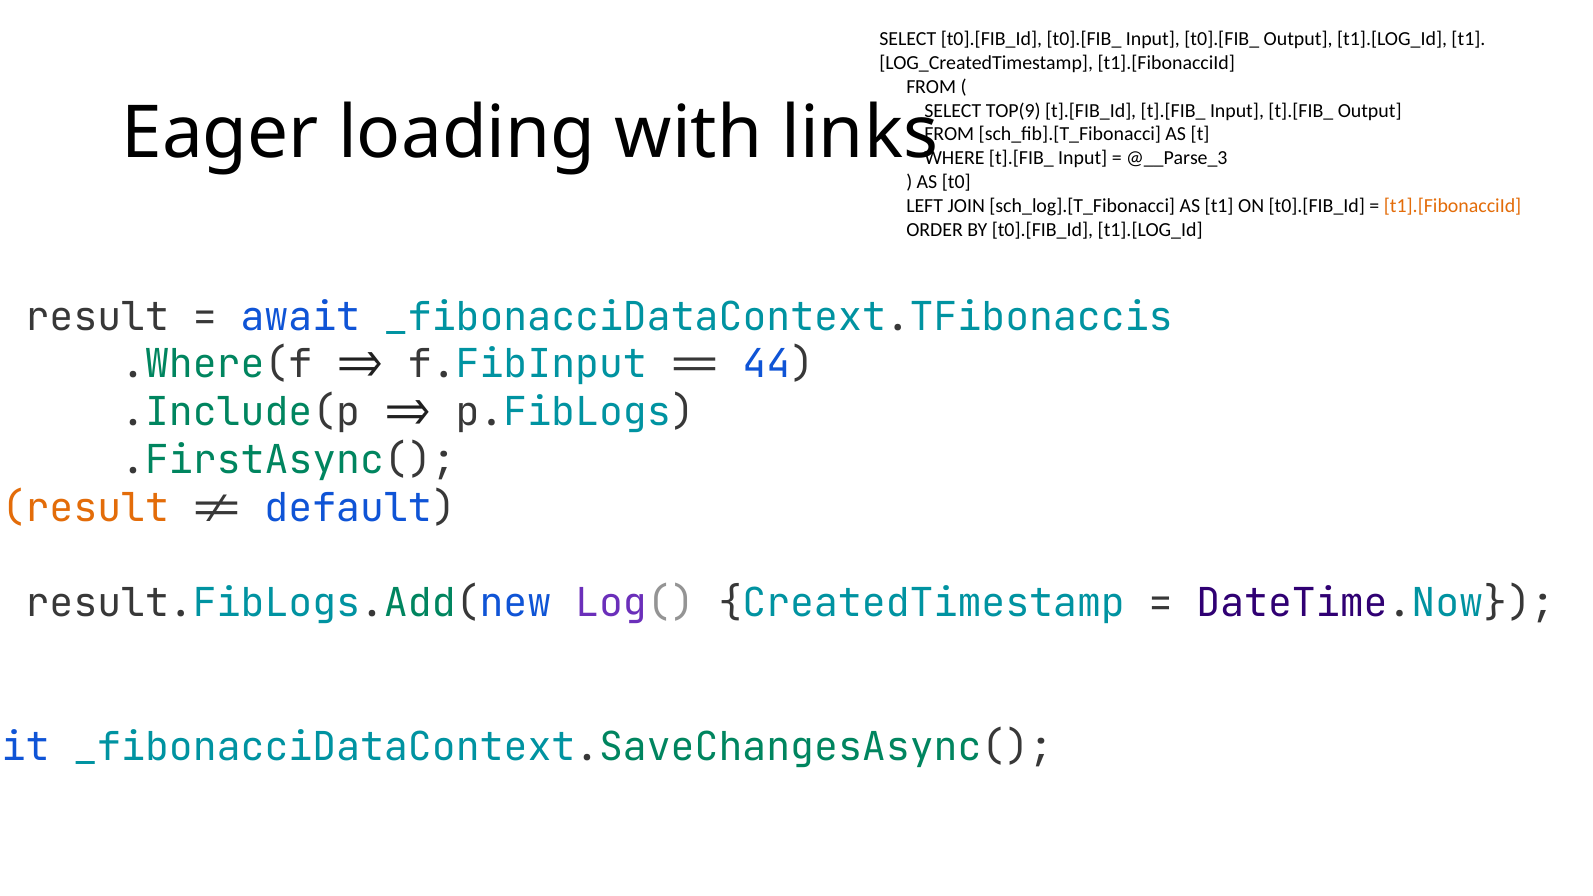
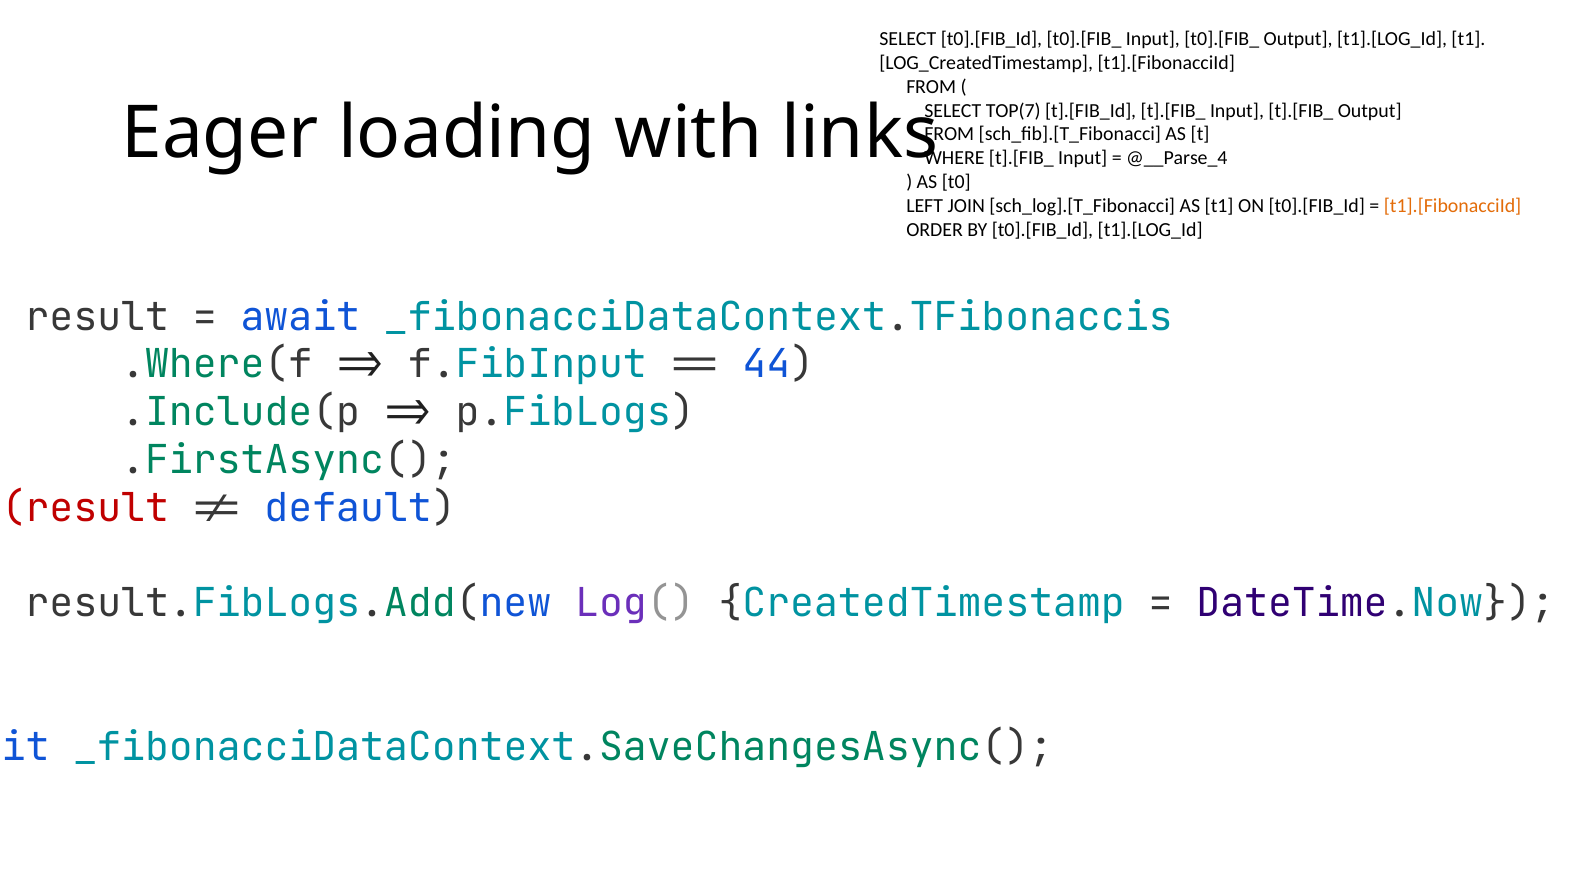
TOP(9: TOP(9 -> TOP(7 (1013, 110)
@__Parse_3: @__Parse_3 -> @__Parse_4 (1177, 158)
result colour: orange -> red (85, 508)
